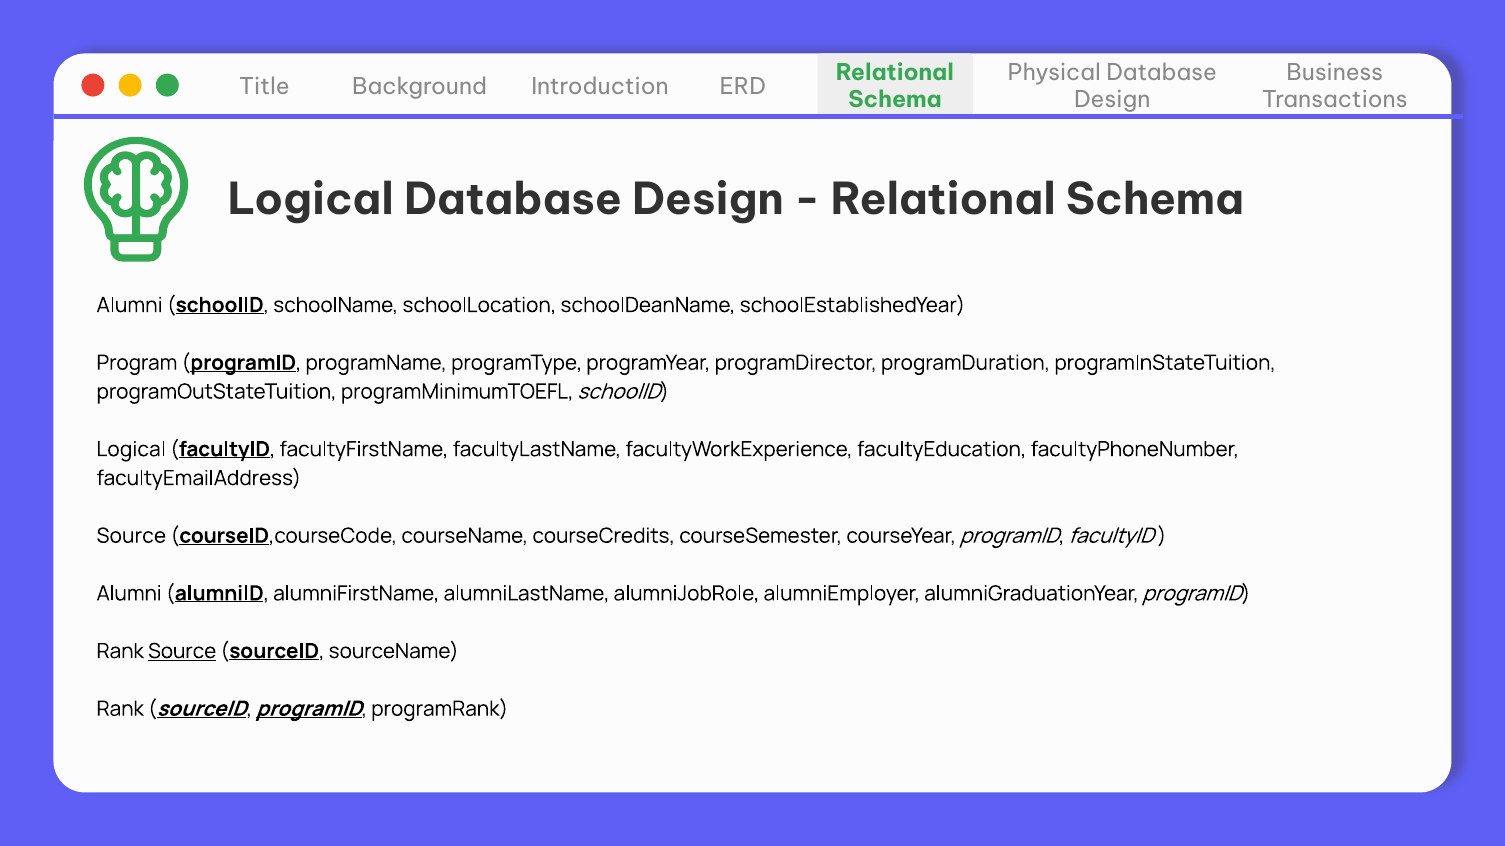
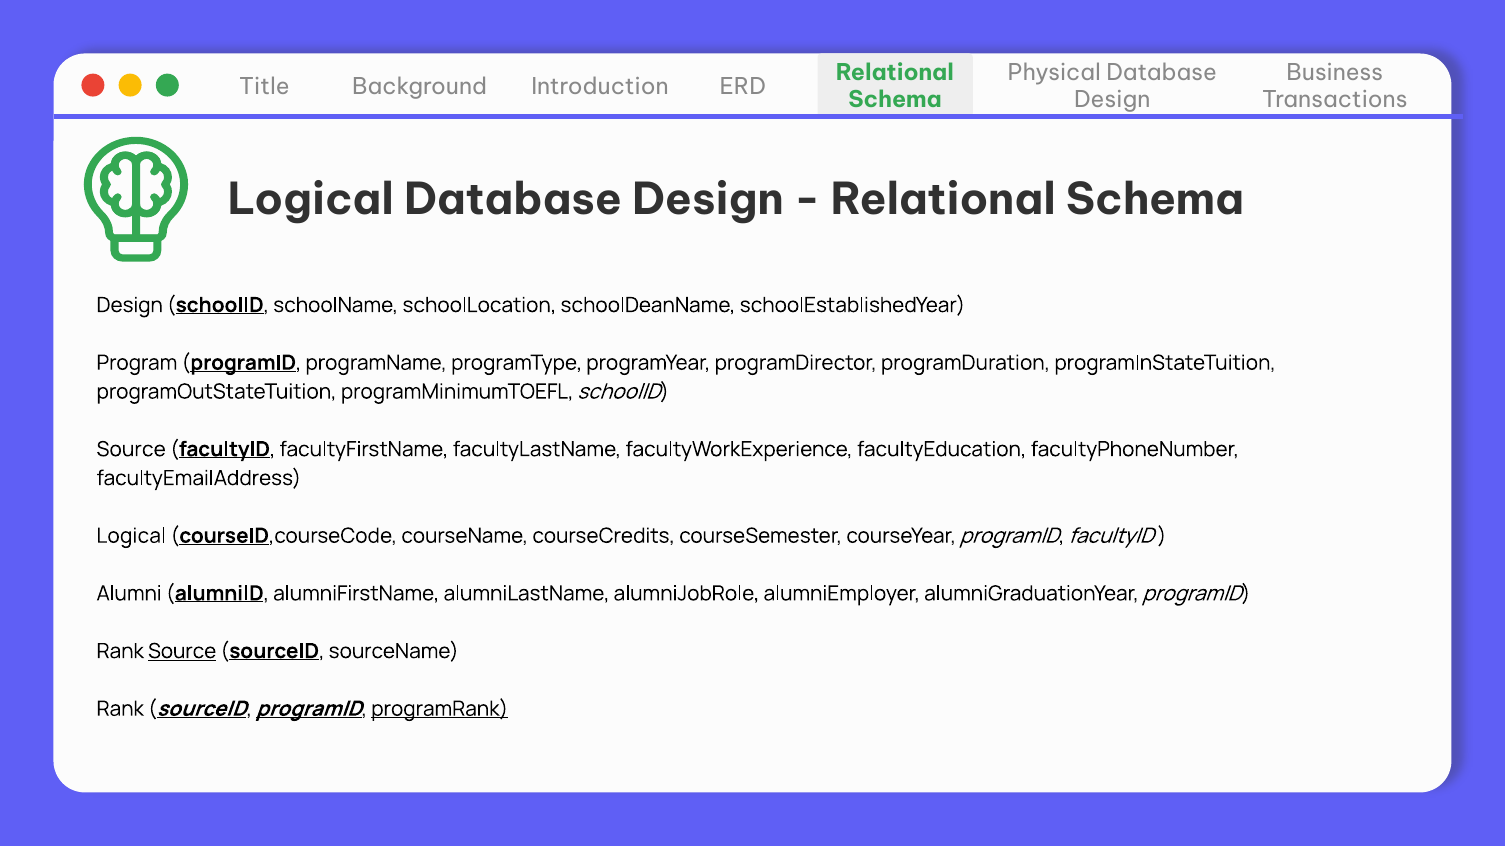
Alumni: Alumni -> Design (130, 305)
Logical: Logical -> Source (131, 450)
Source: Source -> Logical (131, 536)
programRank underline: none -> present (440, 709)
